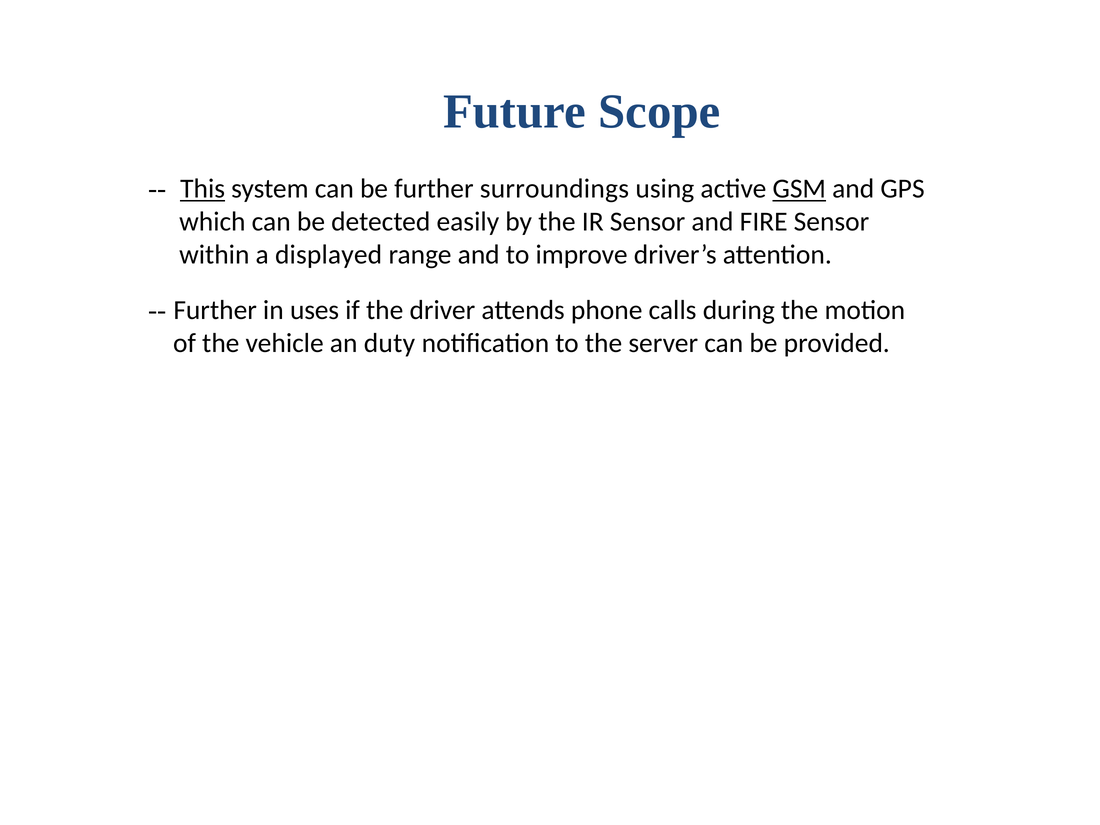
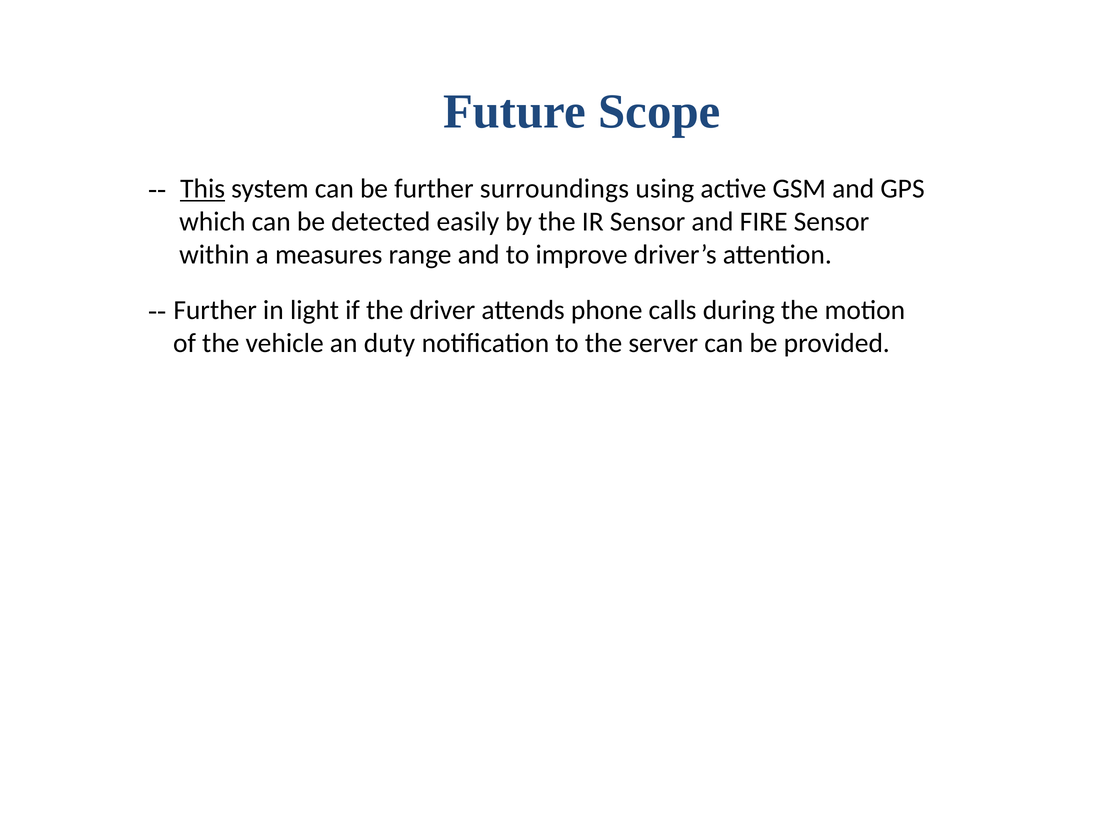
GSM underline: present -> none (799, 189)
displayed: displayed -> measures (329, 255)
uses: uses -> light (315, 310)
